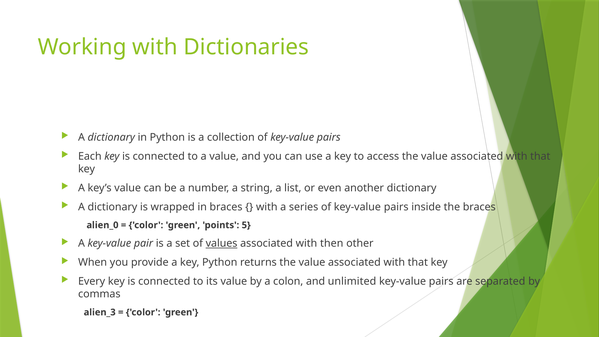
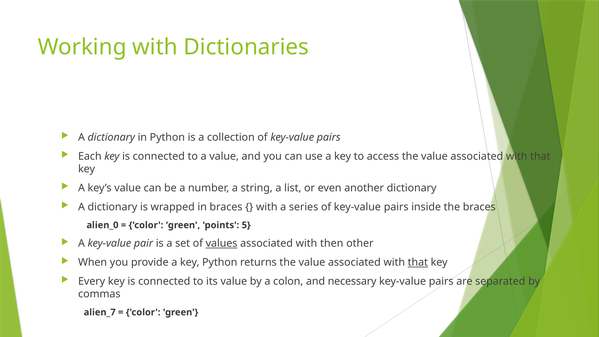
that underline: none -> present (418, 262)
unlimited: unlimited -> necessary (352, 281)
alien_3: alien_3 -> alien_7 (100, 312)
